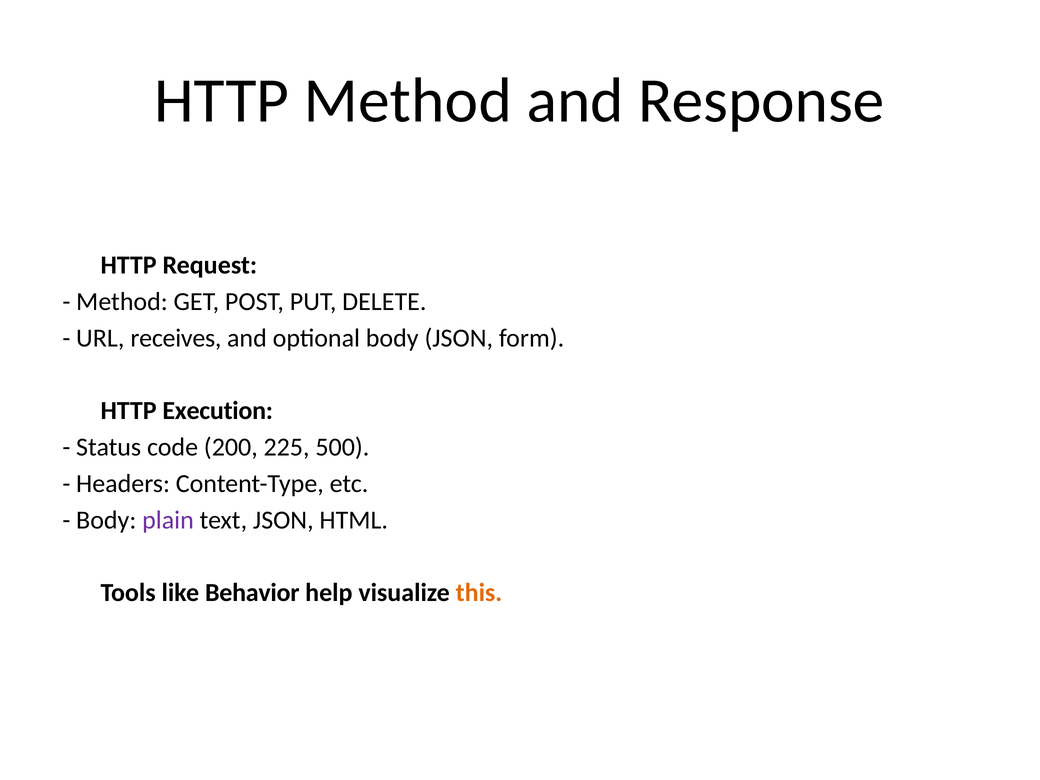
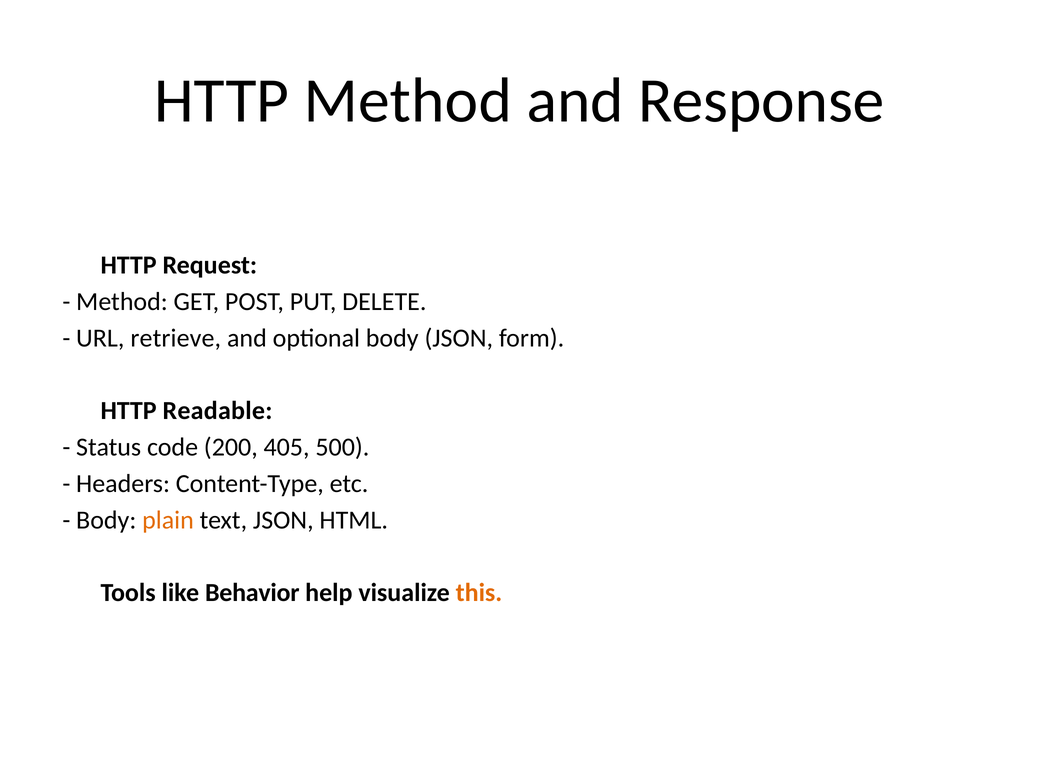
receives: receives -> retrieve (176, 338)
Execution: Execution -> Readable (217, 411)
225: 225 -> 405 (287, 447)
plain colour: purple -> orange (168, 520)
